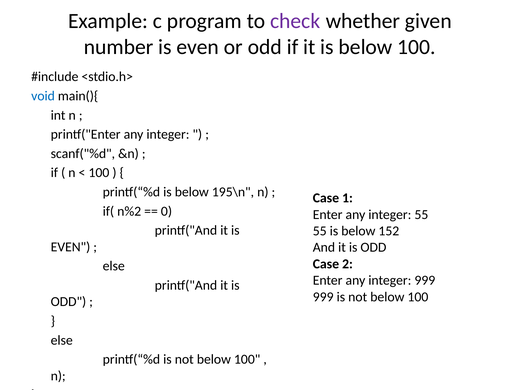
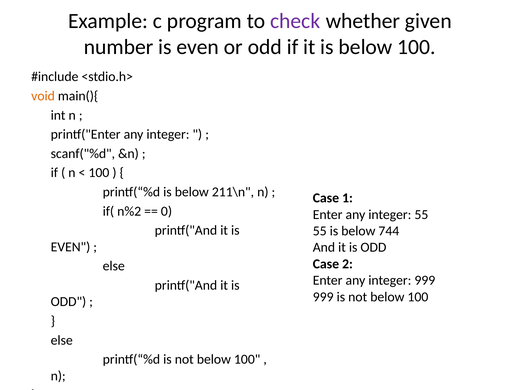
void colour: blue -> orange (43, 96)
195\n: 195\n -> 211\n (233, 192)
152: 152 -> 744 (389, 231)
